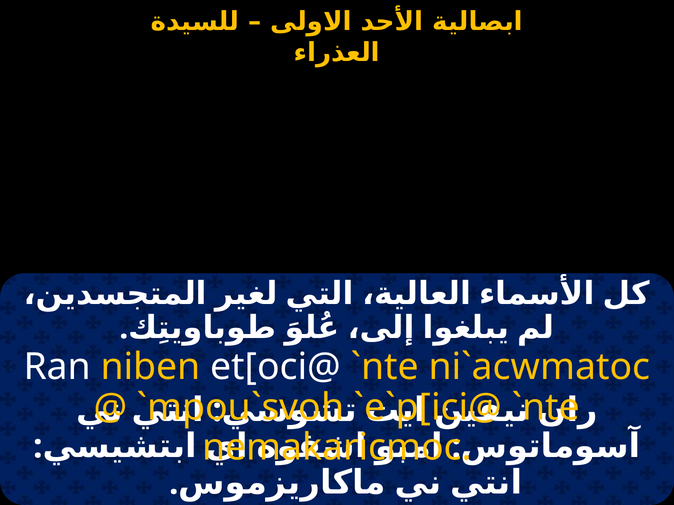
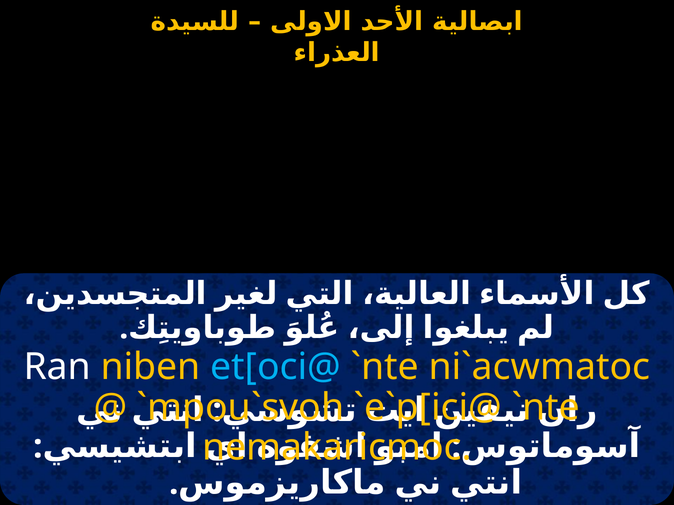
et[oci@ colour: white -> light blue (276, 367)
